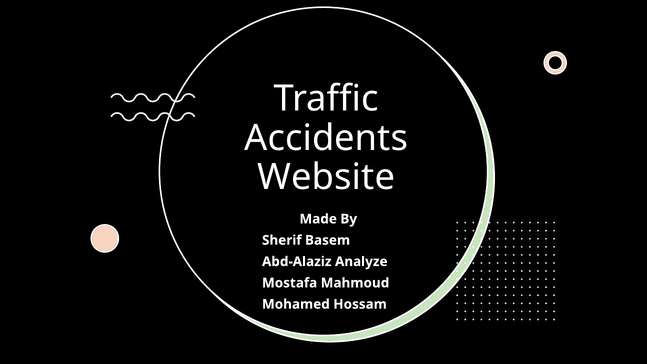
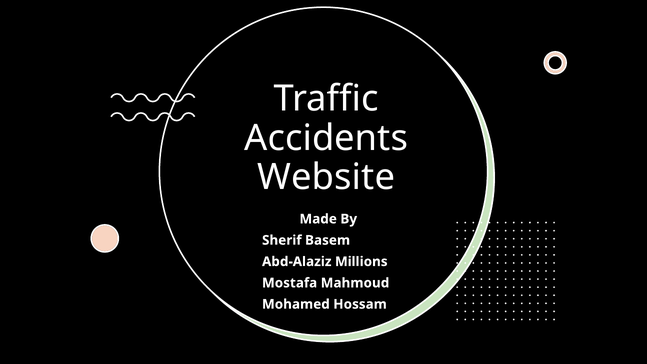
Analyze: Analyze -> Millions (361, 262)
